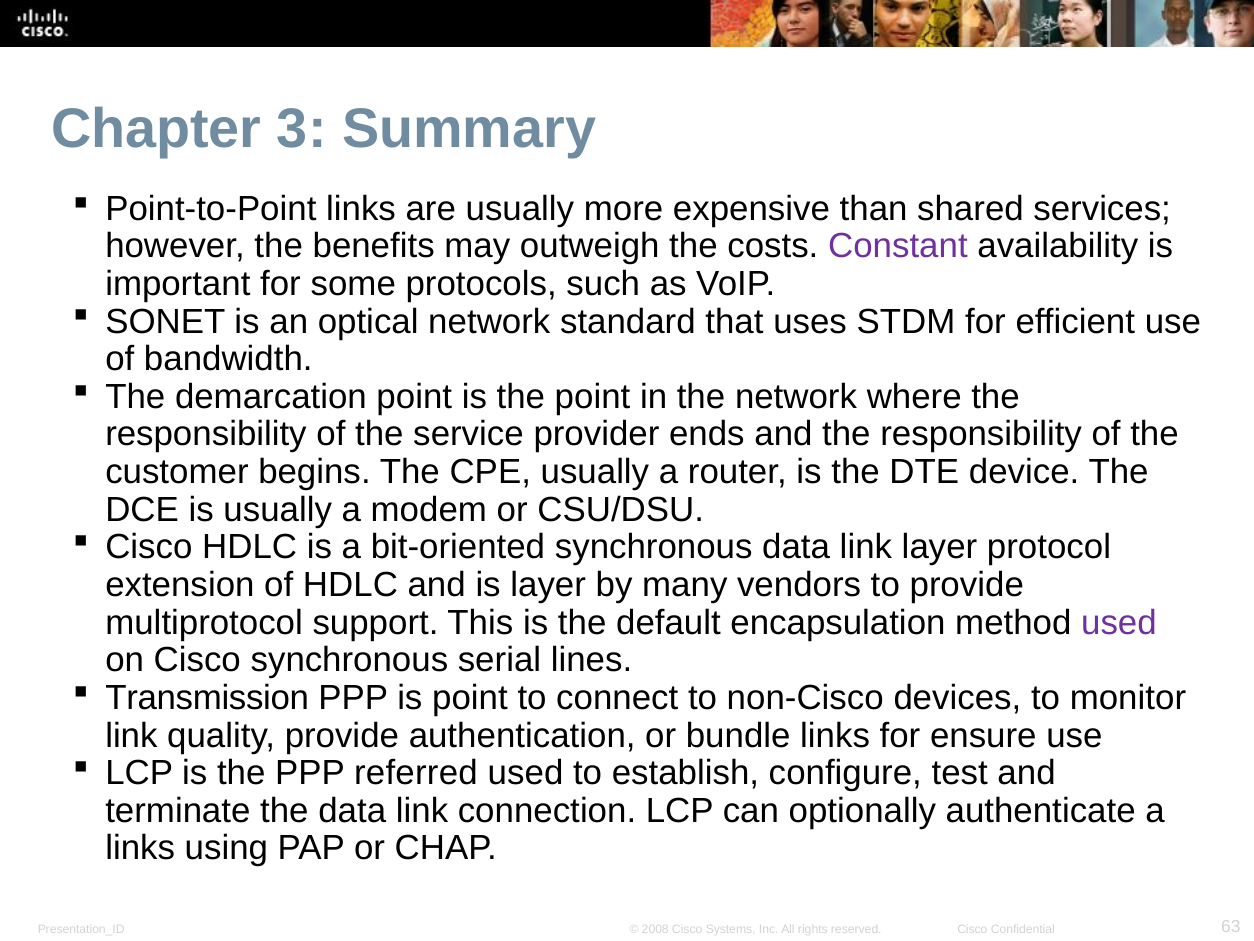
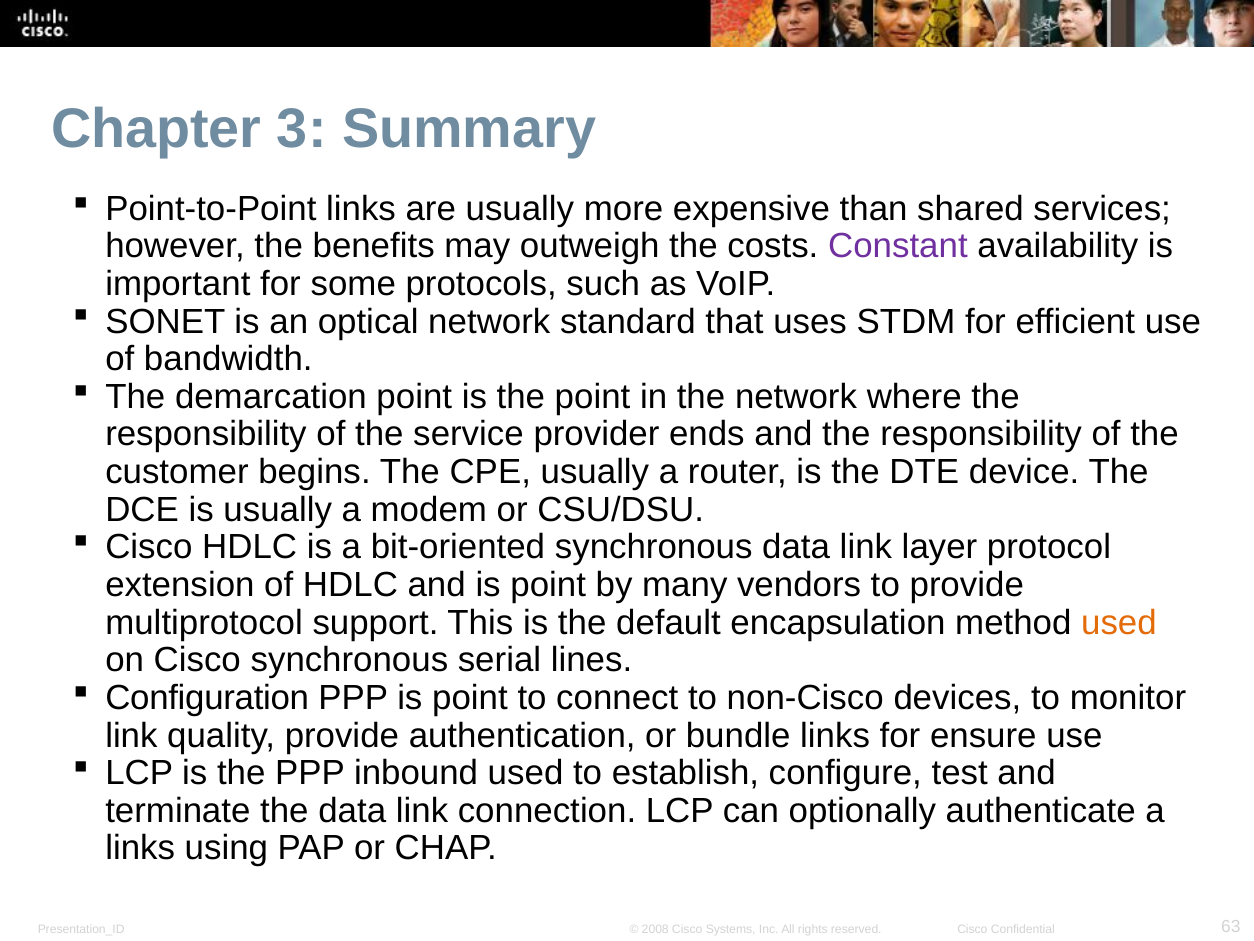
and is layer: layer -> point (548, 585)
used colour: purple -> orange (1119, 622)
Transmission: Transmission -> Configuration (207, 698)
referred: referred -> inbound (416, 773)
